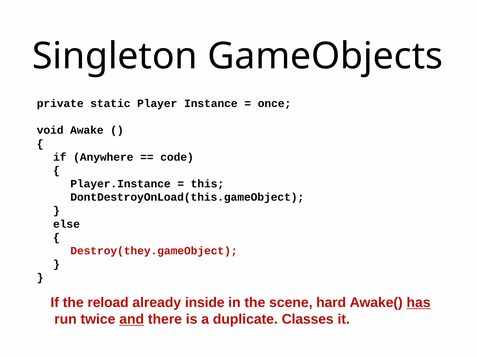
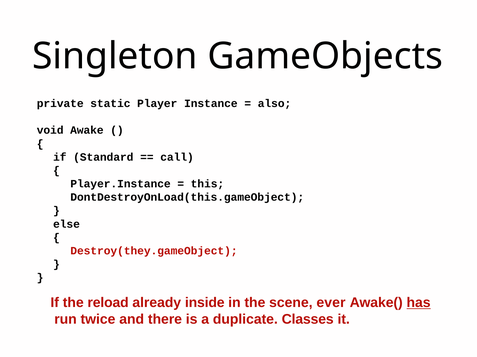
once: once -> also (275, 104)
Anywhere: Anywhere -> Standard (103, 157)
code: code -> call (177, 157)
hard: hard -> ever (331, 303)
and underline: present -> none (132, 320)
